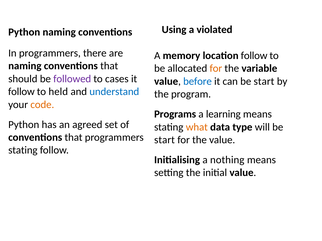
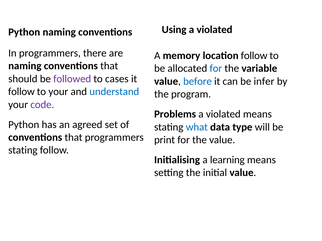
for colour: orange -> blue (216, 69)
can be start: start -> infer (264, 81)
to held: held -> your (58, 92)
code colour: orange -> purple (42, 105)
Programs: Programs -> Problems (175, 114)
learning: learning -> violated (223, 114)
what colour: orange -> blue (197, 127)
start: start -> print (165, 140)
nothing: nothing -> learning (227, 160)
